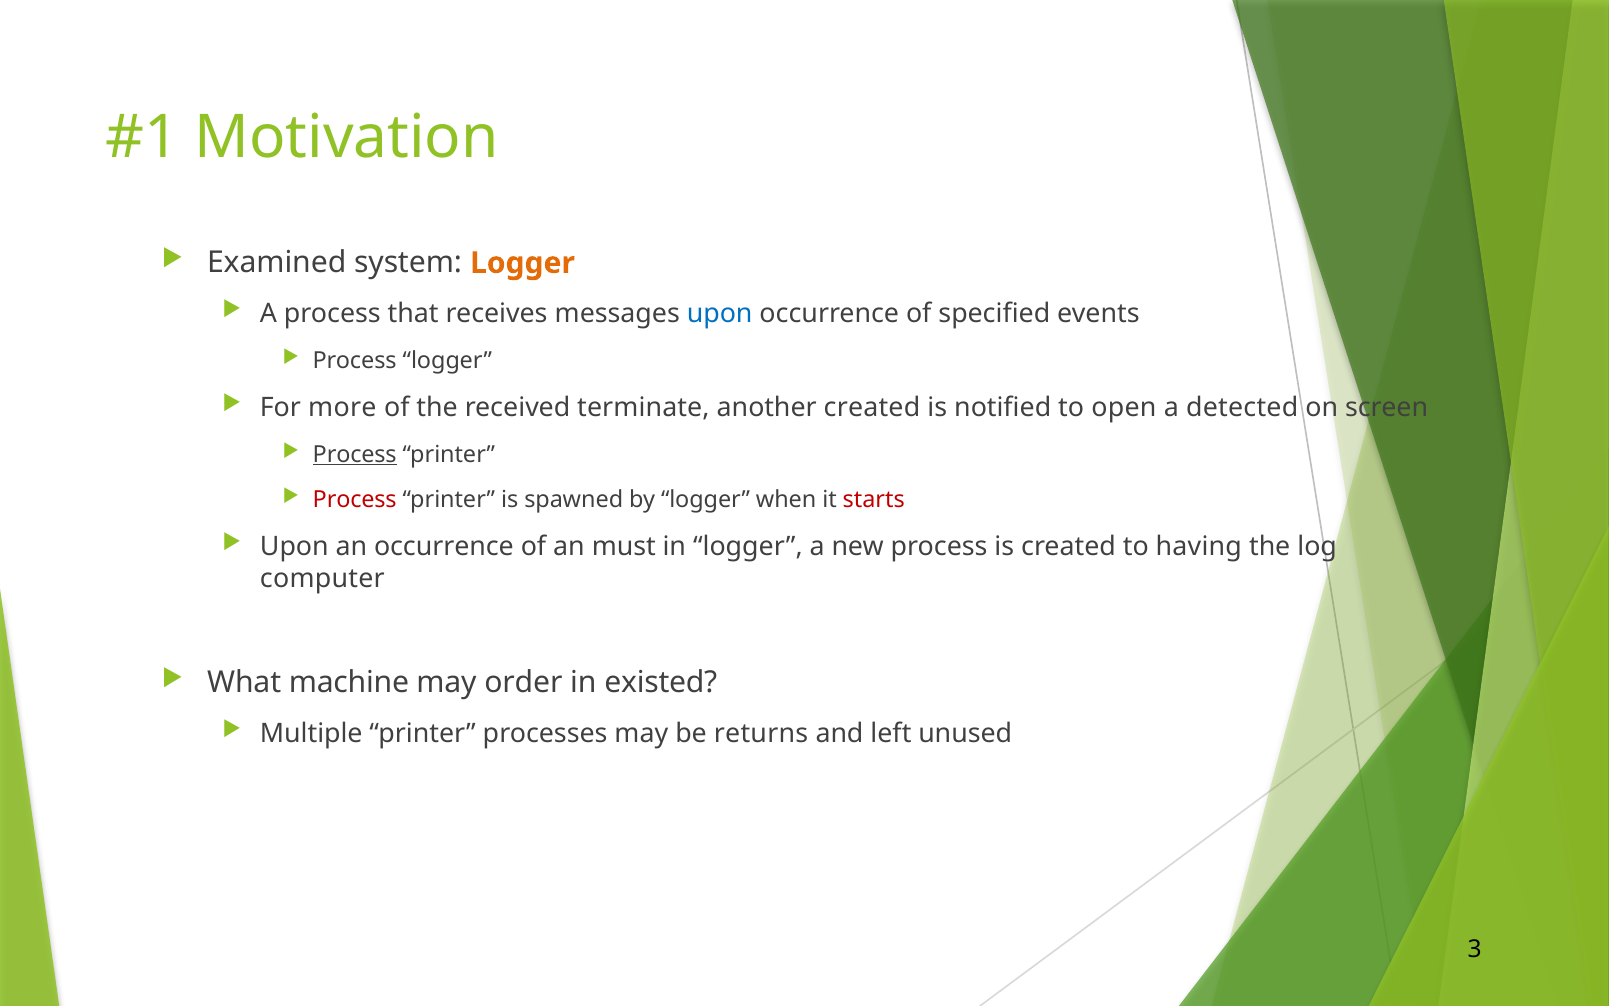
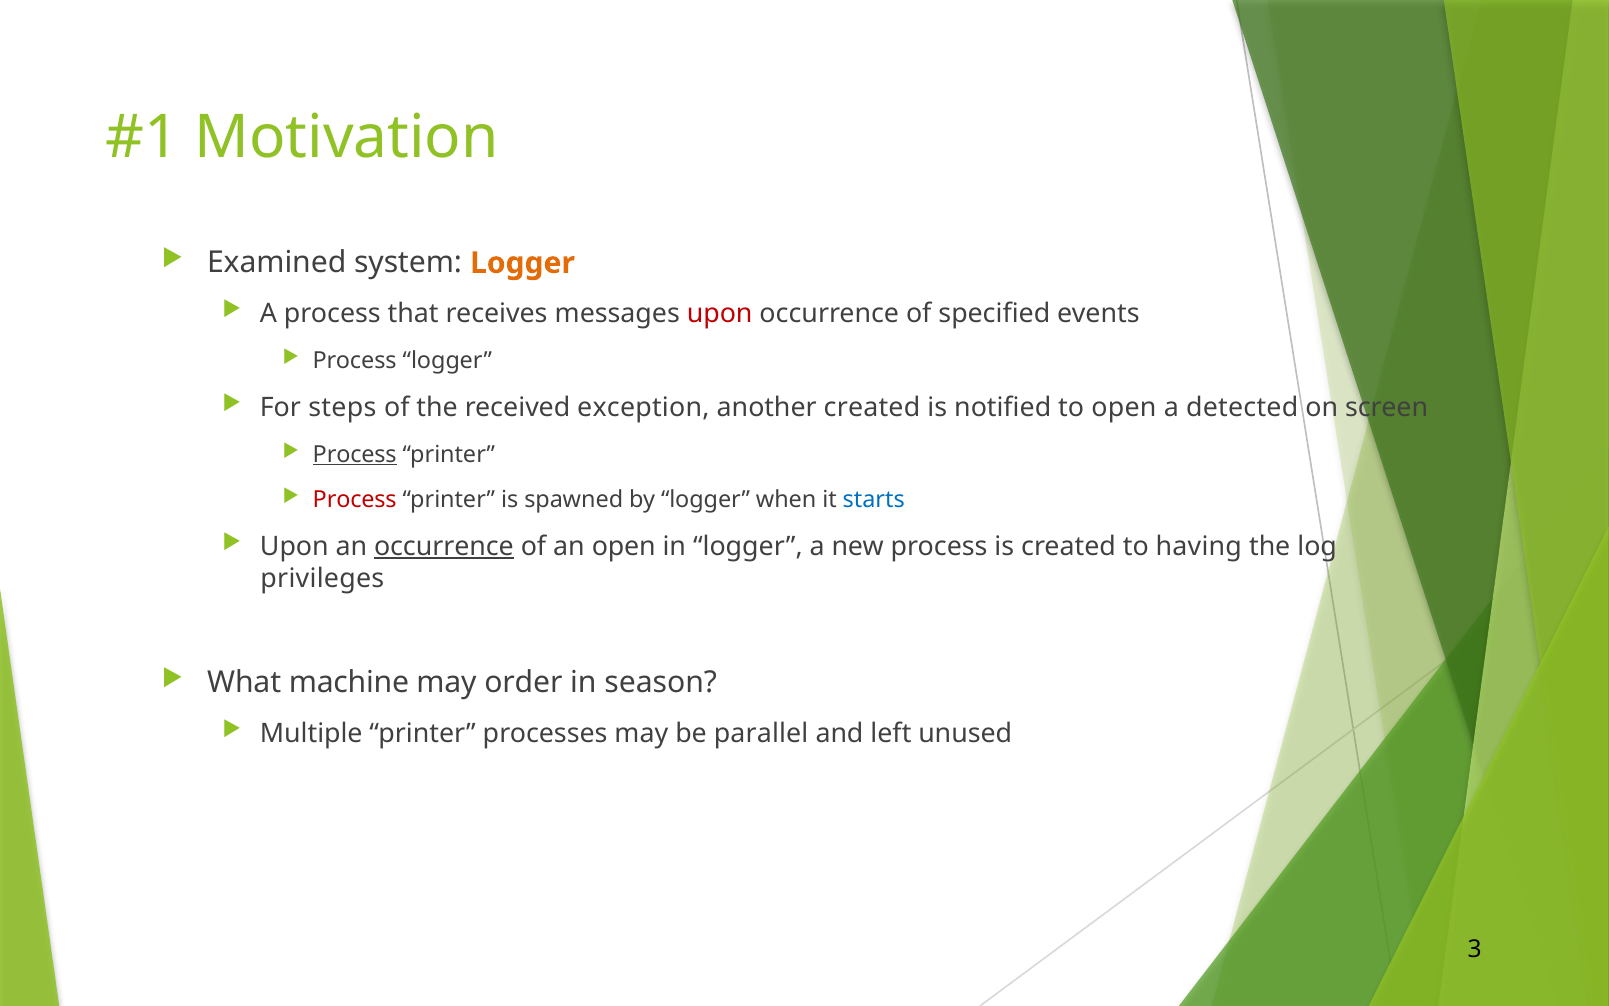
upon colour: blue -> red (720, 314)
more: more -> steps (342, 407)
terminate: terminate -> exception (643, 407)
starts colour: red -> blue (874, 499)
occurrence underline: none -> present (444, 546)
an must: must -> open (624, 546)
computer: computer -> privileges (322, 578)
existed: existed -> season (661, 683)
returns: returns -> parallel (761, 733)
